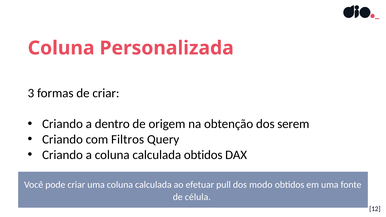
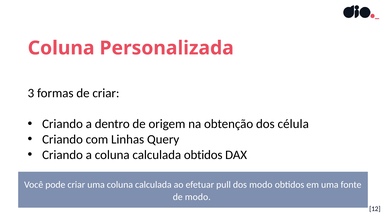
serem: serem -> célula (293, 124)
Filtros: Filtros -> Linhas (128, 140)
de célula: célula -> modo (198, 197)
